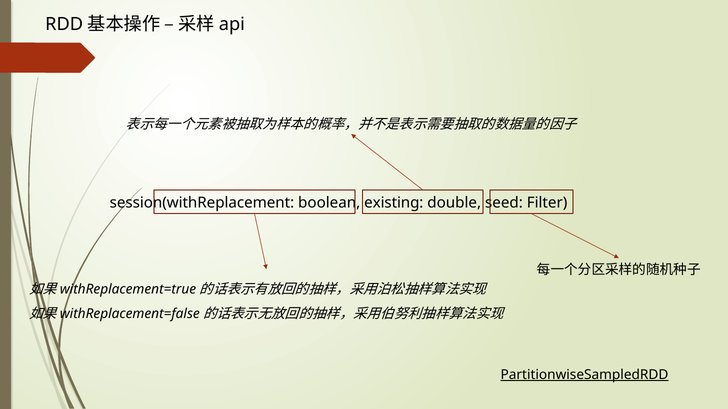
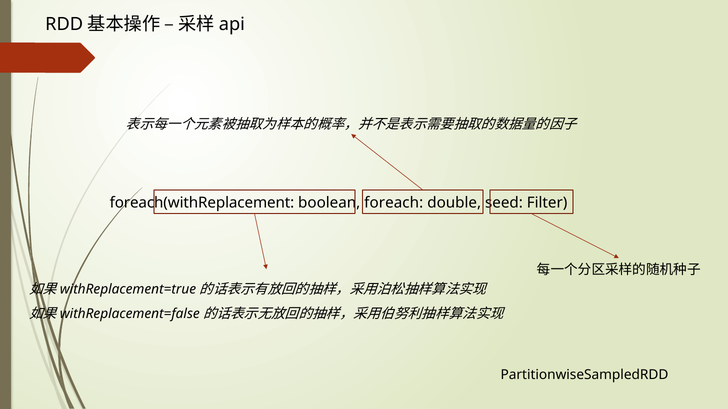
session(withReplacement: session(withReplacement -> foreach(withReplacement (202, 203)
existing: existing -> foreach (394, 203)
PartitionwiseSampledRDD underline: present -> none (584, 375)
